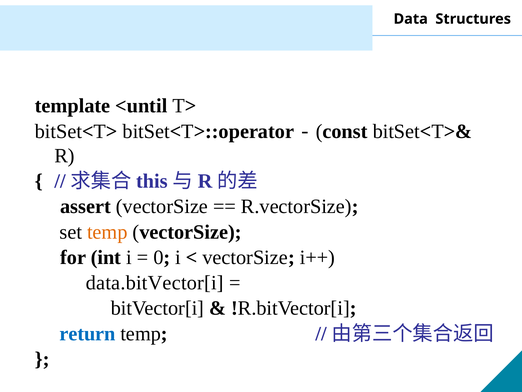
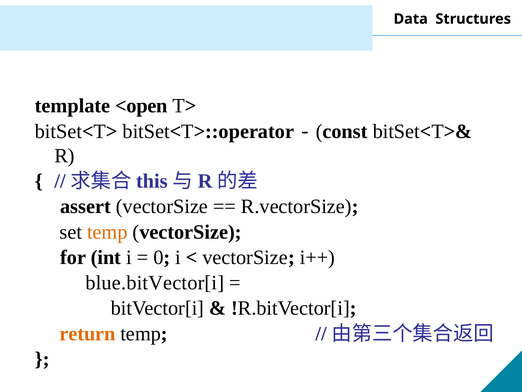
<until: <until -> <open (141, 106)
data.bitVector[i: data.bitVector[i -> blue.bitVector[i (155, 282)
return colour: blue -> orange (87, 333)
